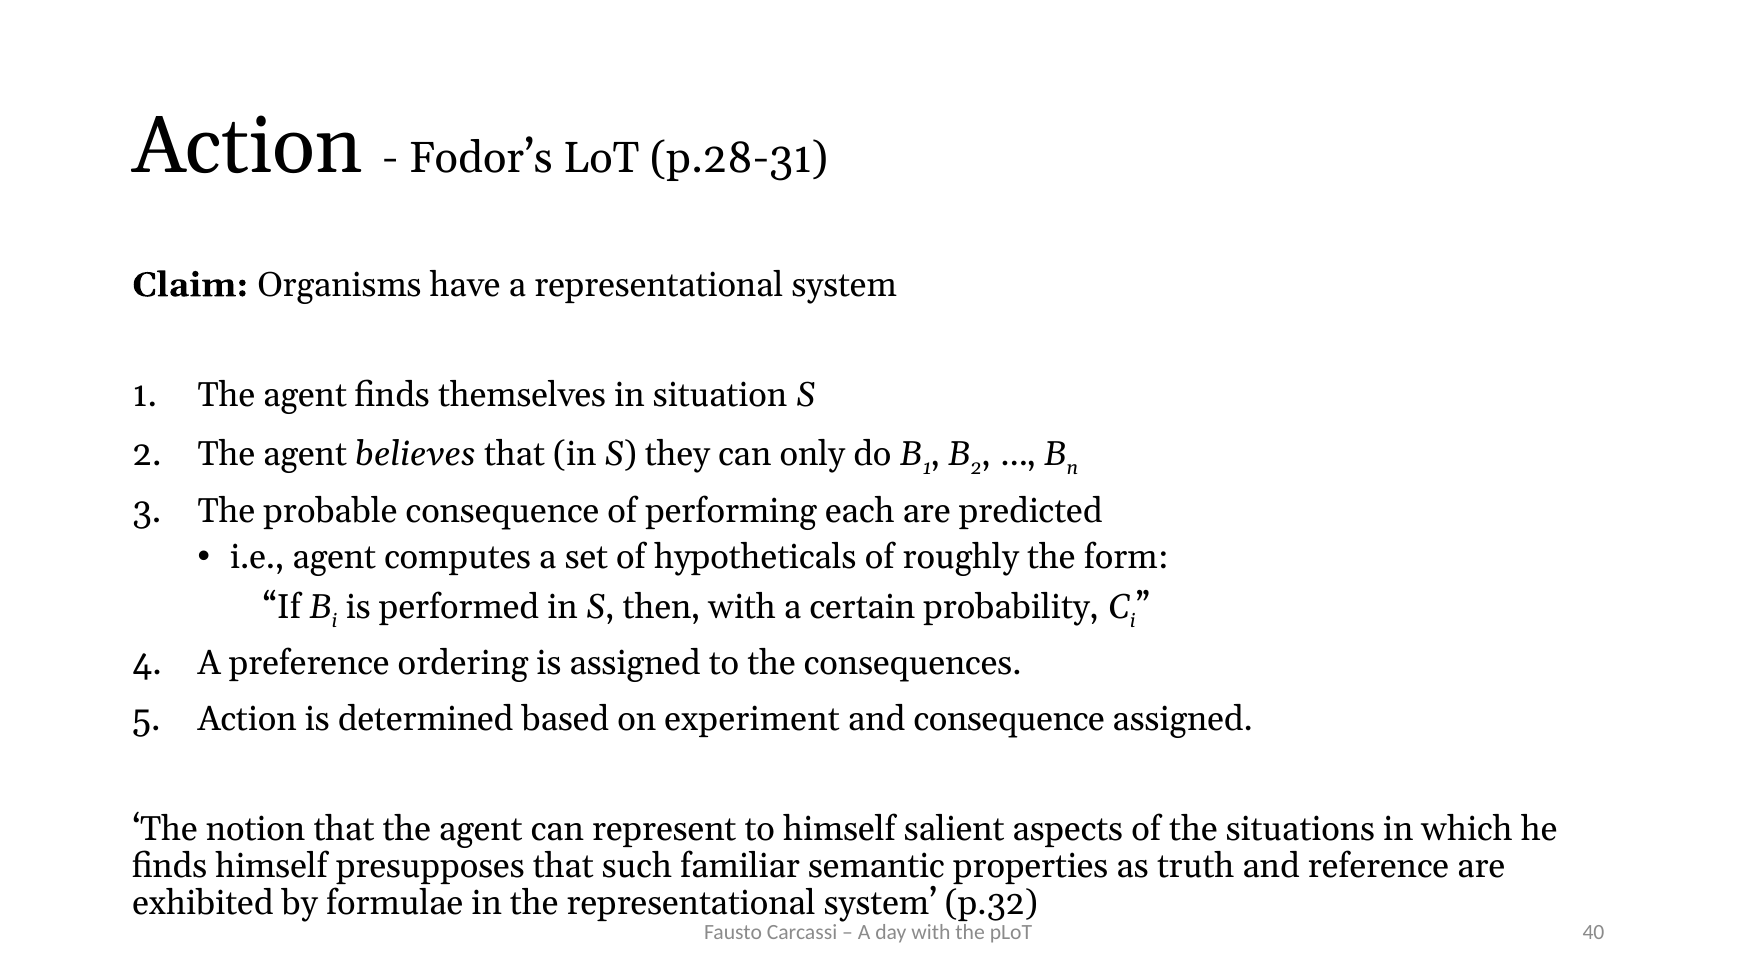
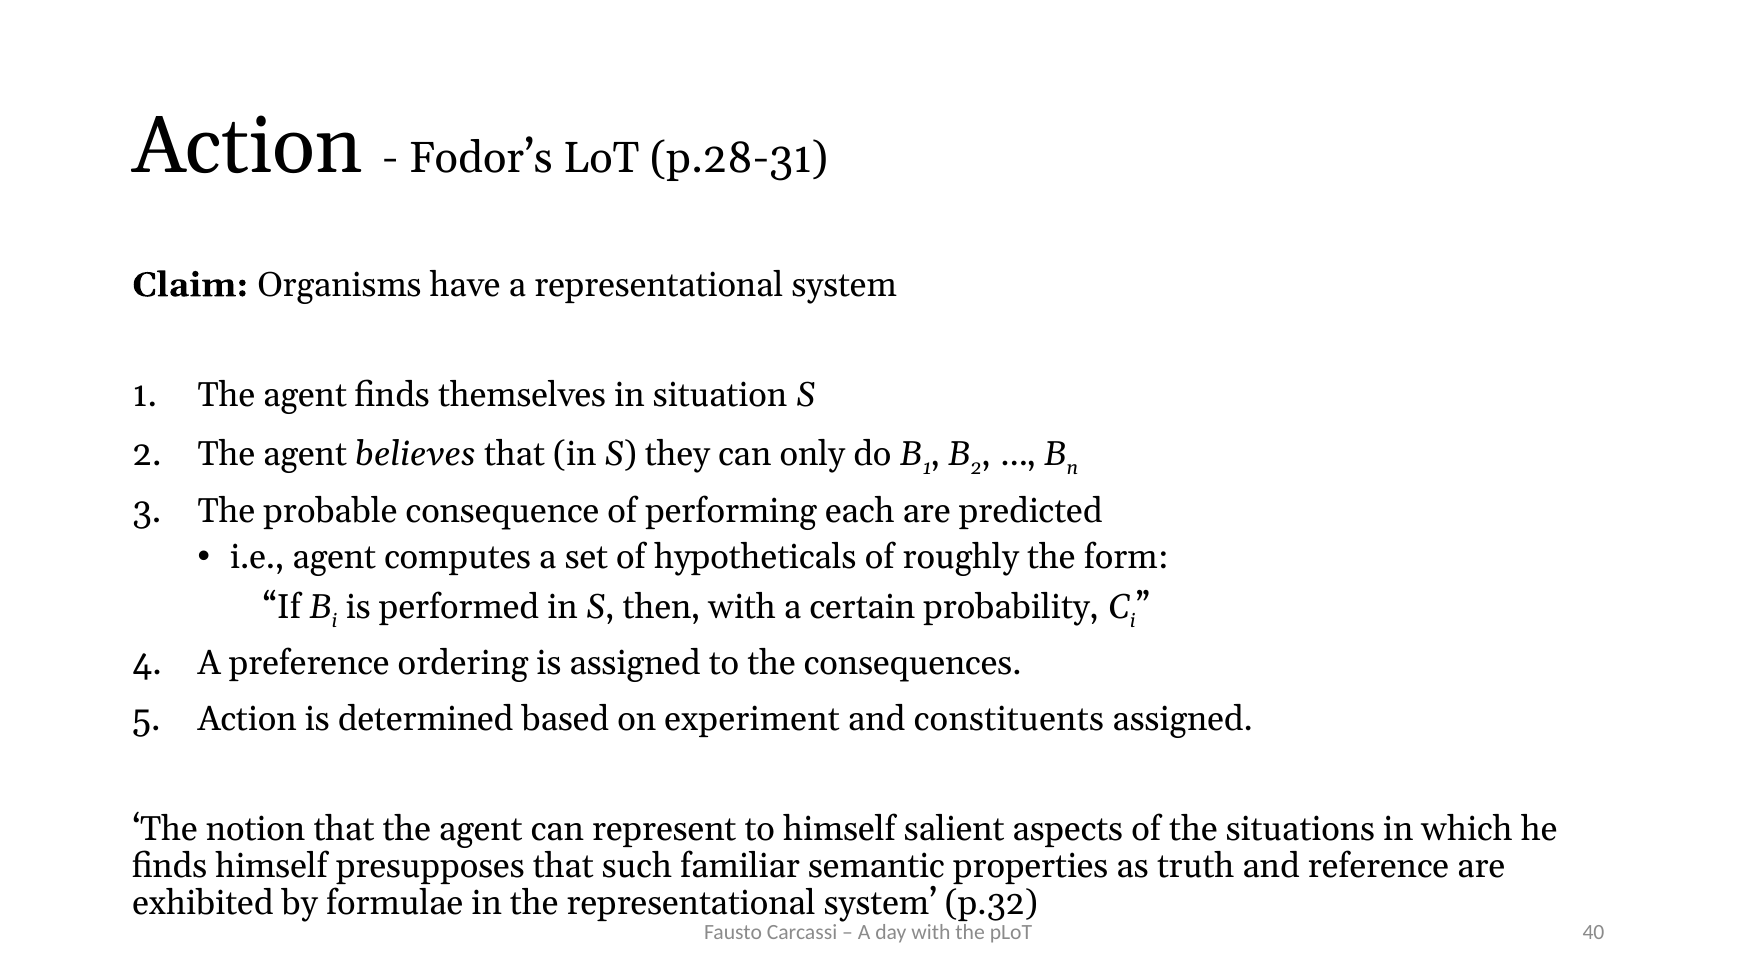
and consequence: consequence -> constituents (1009, 719)
